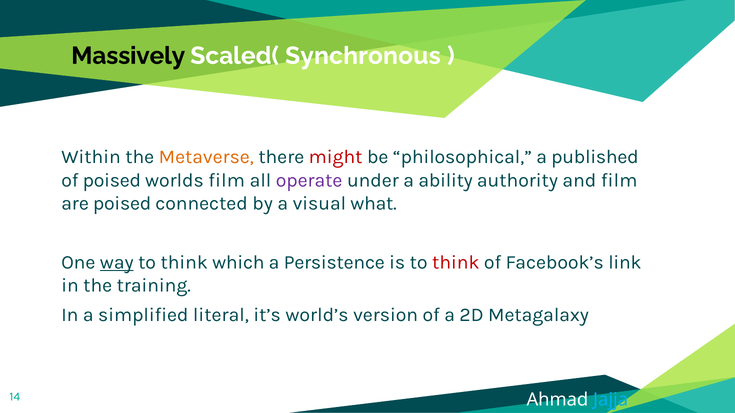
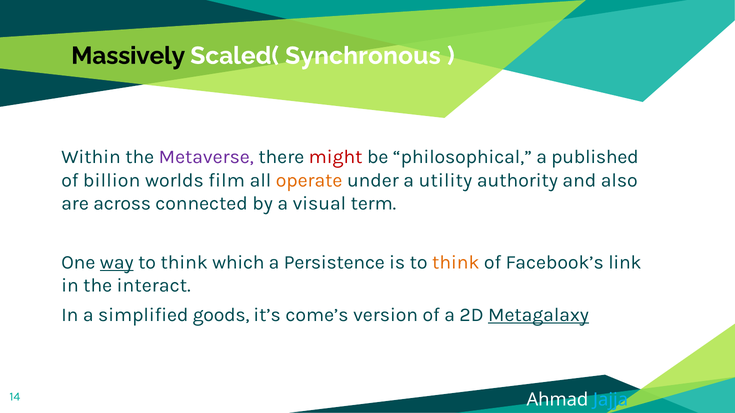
Metaverse colour: orange -> purple (206, 157)
of poised: poised -> billion (112, 180)
operate colour: purple -> orange (309, 180)
ability: ability -> utility (445, 180)
and film: film -> also (619, 180)
are poised: poised -> across (122, 204)
what: what -> term (373, 204)
think colour: red -> orange (456, 262)
training: training -> interact (154, 286)
literal: literal -> goods (221, 315)
world’s: world’s -> come’s (317, 315)
Metagalaxy underline: none -> present (538, 315)
